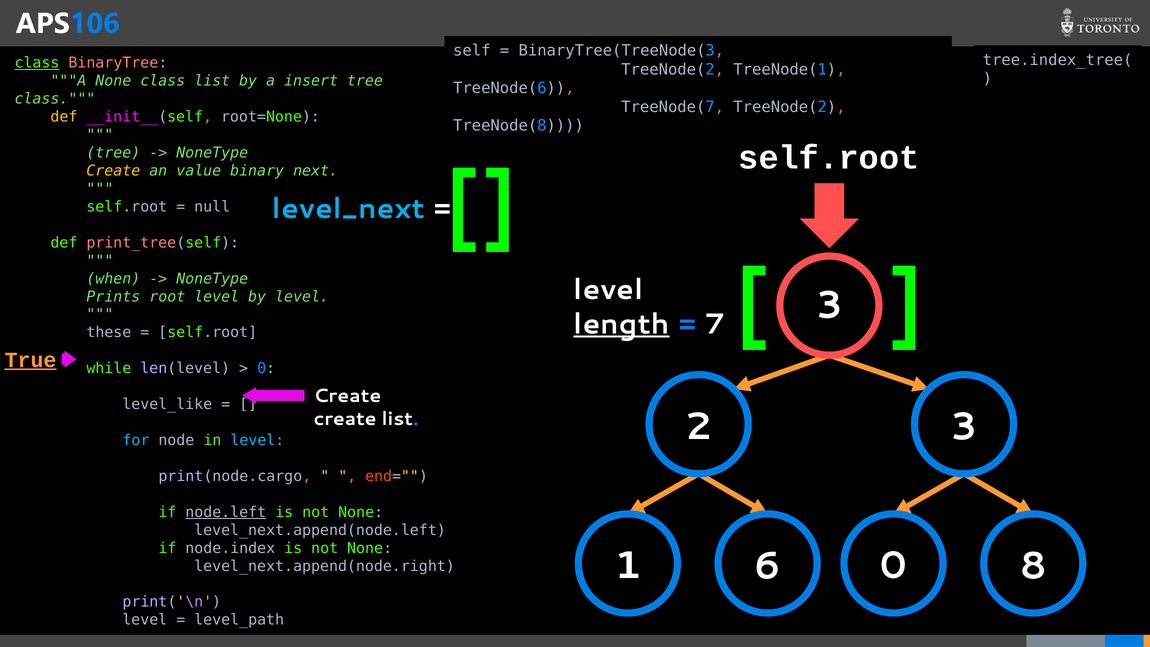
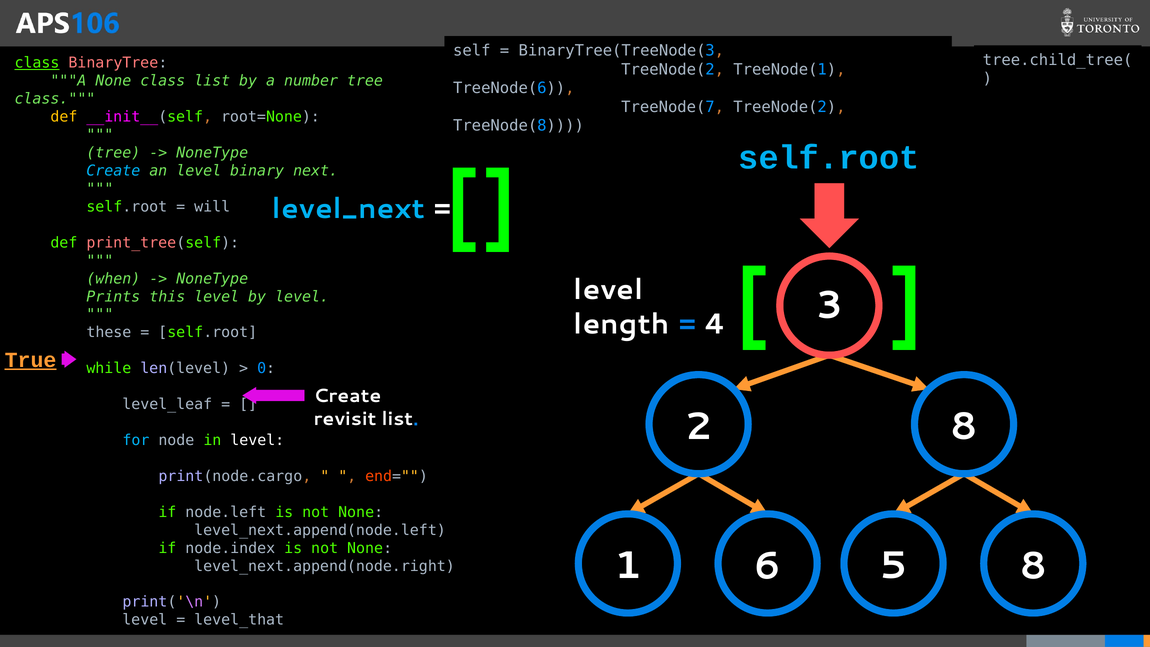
tree.index_tree(: tree.index_tree( -> tree.child_tree( (1058, 60)
insert: insert -> number (311, 81)
self.root colour: white -> light blue (829, 158)
Create colour: yellow -> light blue (113, 171)
an value: value -> level (199, 171)
null: null -> will (212, 207)
root: root -> this (167, 297)
length underline: present -> none (622, 324)
7: 7 -> 4 (715, 324)
level_like: level_like -> level_leaf (167, 404)
create: create -> revisit (345, 419)
3: 3 -> 8 (964, 427)
level colour: light blue -> white (257, 440)
node.left underline: present -> none (226, 512)
6 0: 0 -> 5 (894, 566)
level_path: level_path -> level_that (239, 620)
